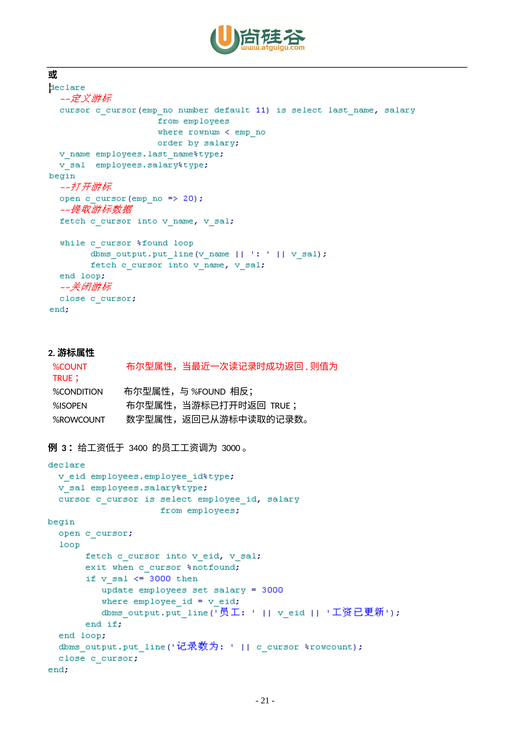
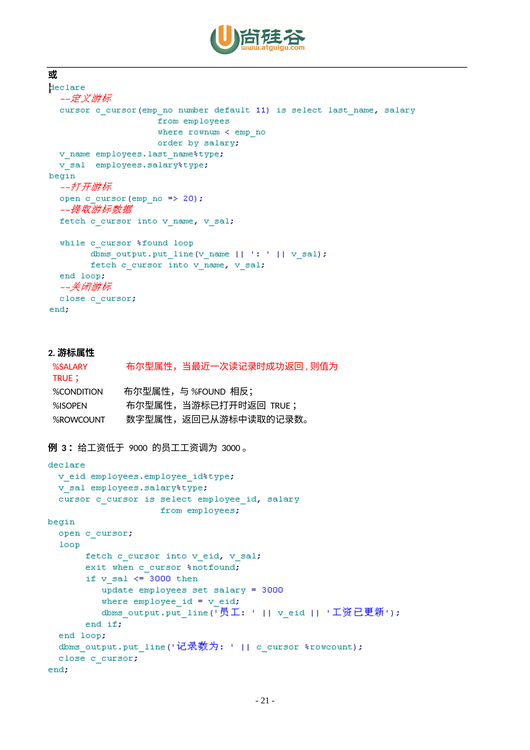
%COUNT: %COUNT -> %SALARY (70, 367)
3400: 3400 -> 9000 (138, 448)
